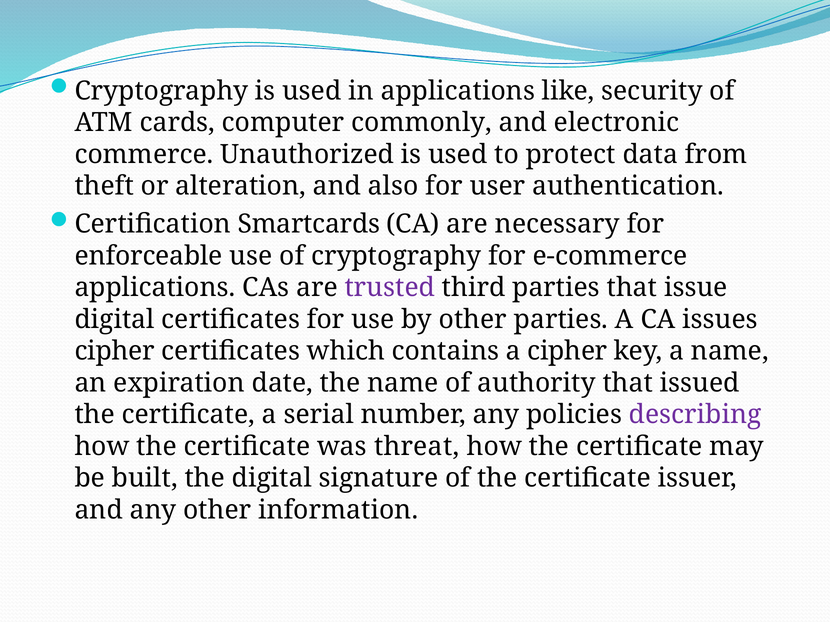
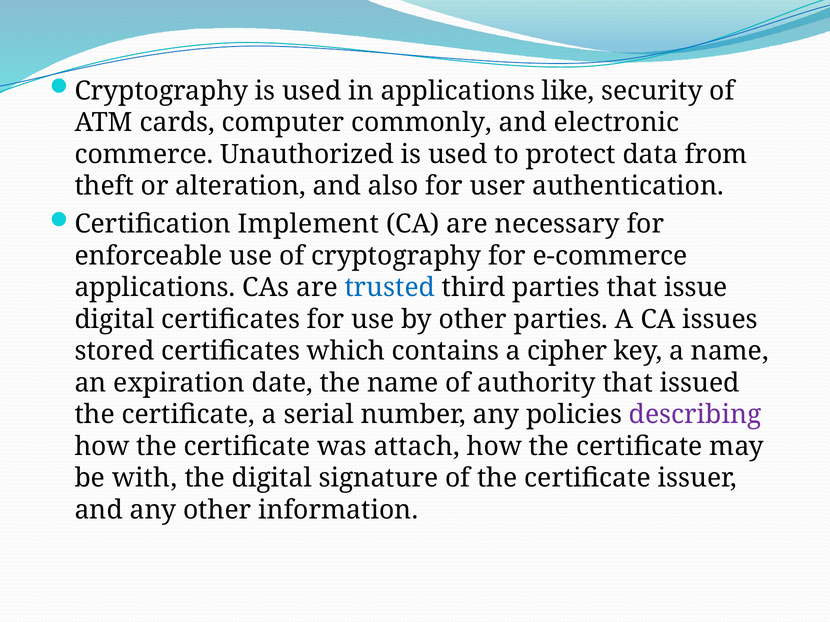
Smartcards: Smartcards -> Implement (308, 224)
trusted colour: purple -> blue (390, 288)
cipher: cipher -> stored (114, 351)
threat: threat -> attach (417, 447)
built: built -> with (145, 479)
